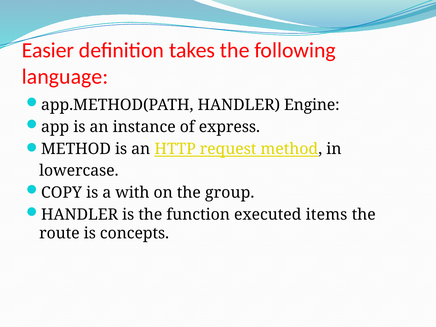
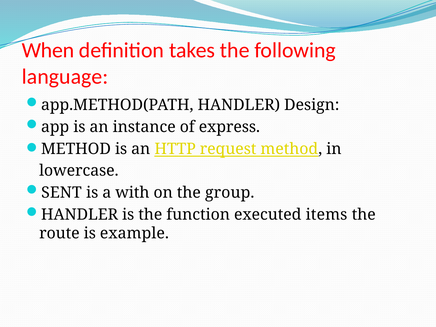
Easier: Easier -> When (48, 50)
Engine: Engine -> Design (312, 105)
COPY: COPY -> SENT (61, 193)
concepts: concepts -> example (134, 233)
